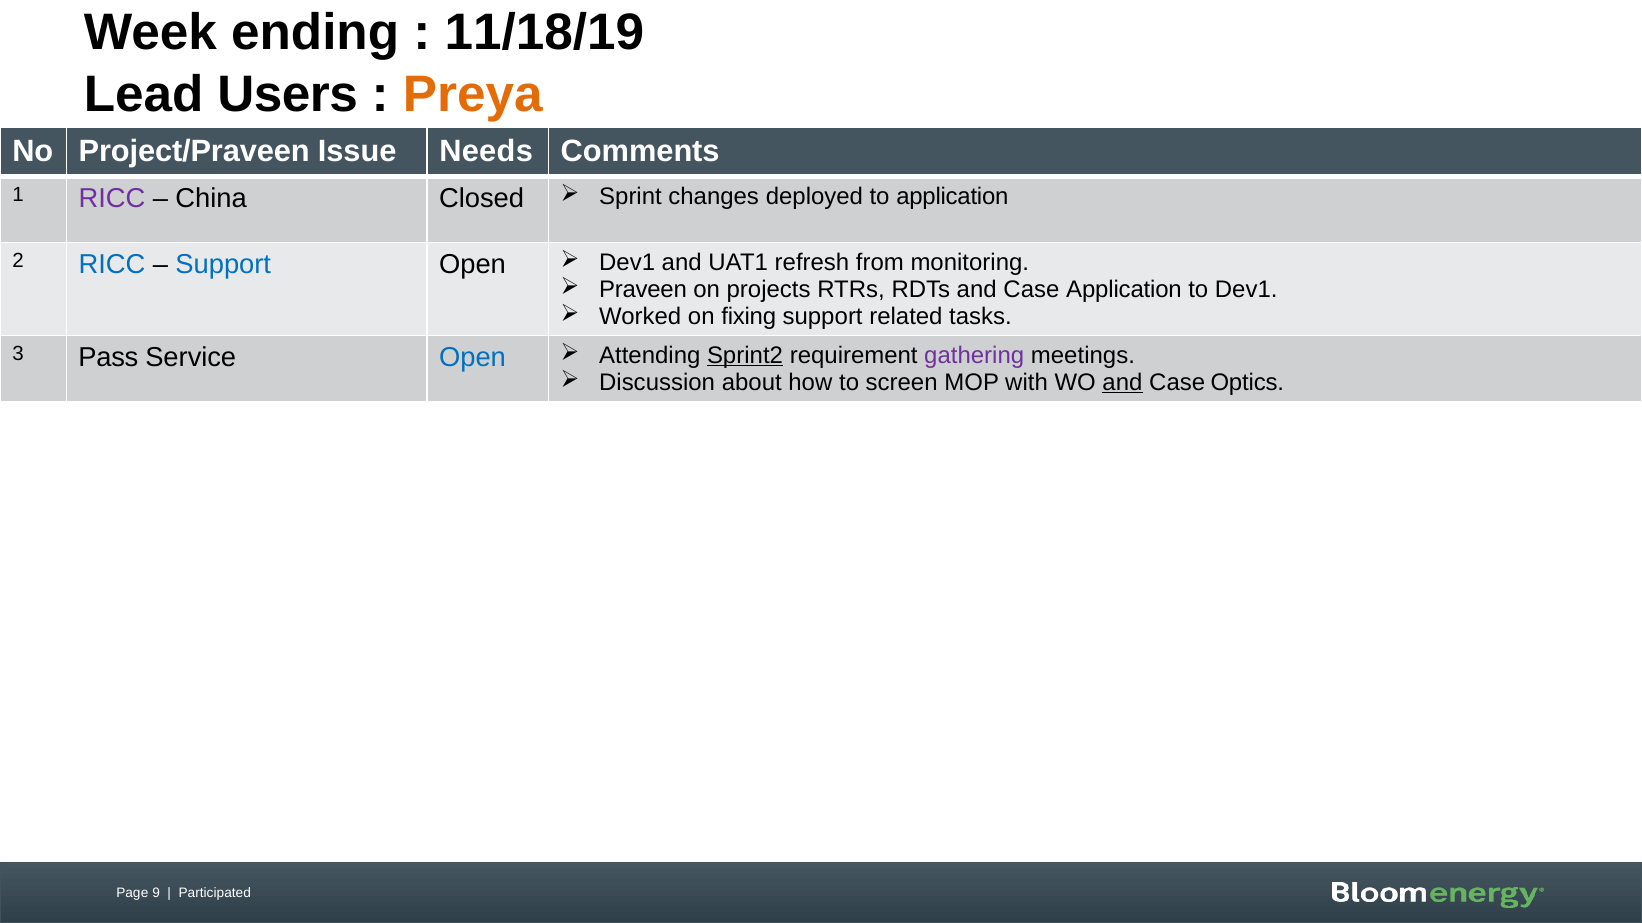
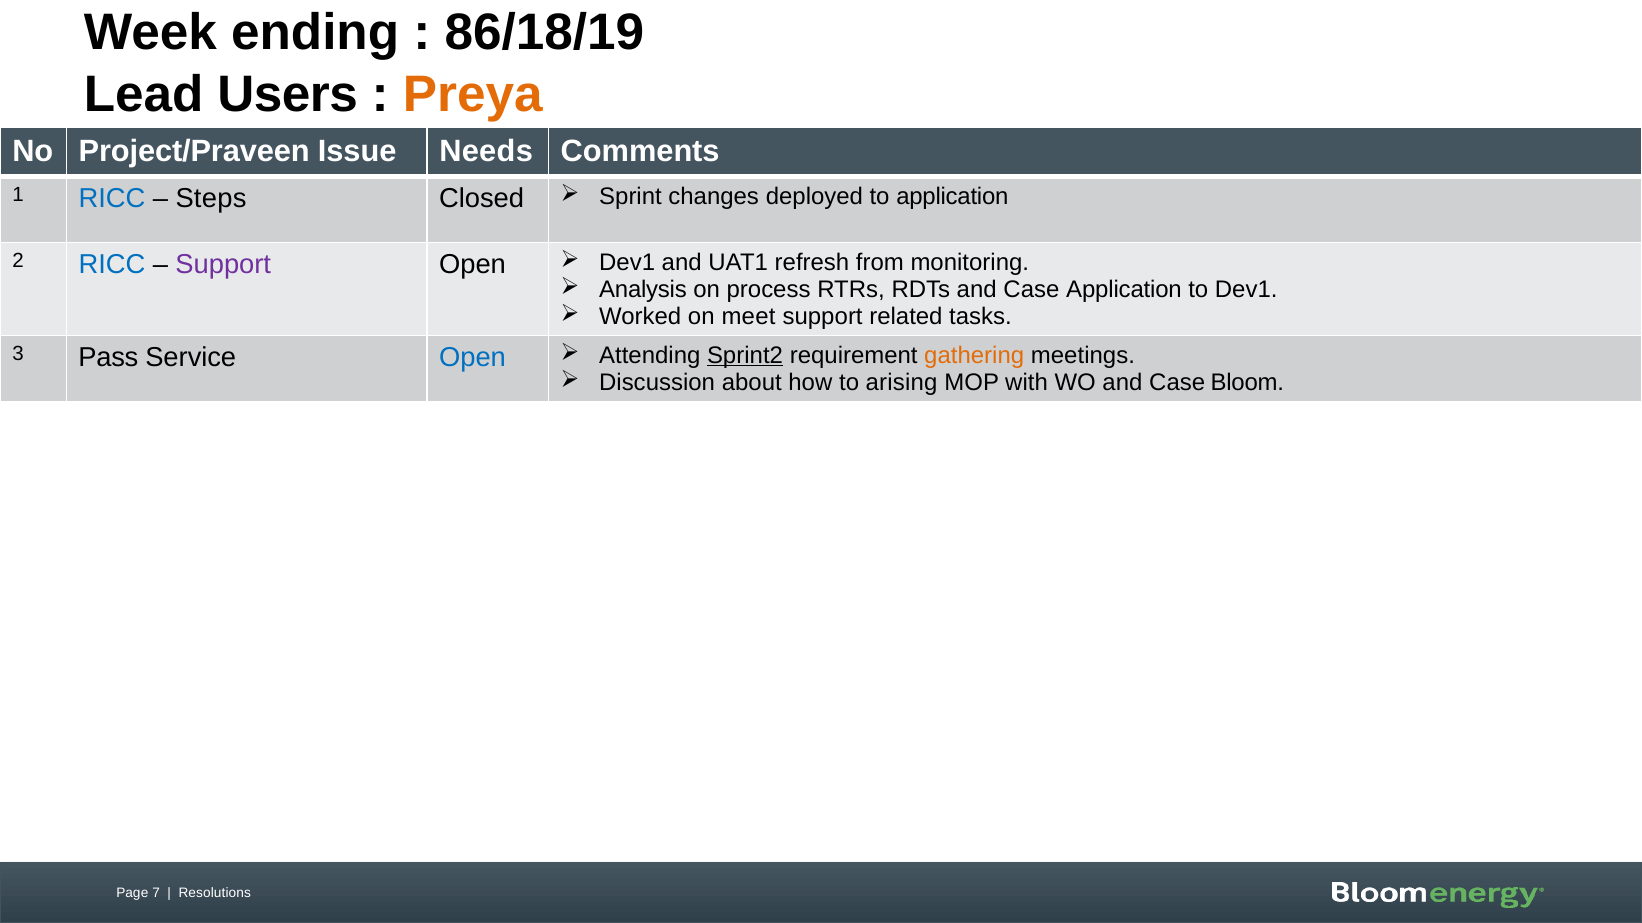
11/18/19: 11/18/19 -> 86/18/19 (544, 33)
RICC colour: purple -> blue (112, 198)
China: China -> Steps (211, 198)
Support colour: blue -> purple (223, 264)
Praveen: Praveen -> Analysis (643, 289)
projects: projects -> process (769, 289)
fixing: fixing -> meet (748, 316)
gathering colour: purple -> orange (974, 356)
screen: screen -> arising (902, 383)
and underline: present -> none (1122, 383)
Optics: Optics -> Bloom (1247, 383)
9: 9 -> 7 (156, 894)
Participated: Participated -> Resolutions (215, 894)
